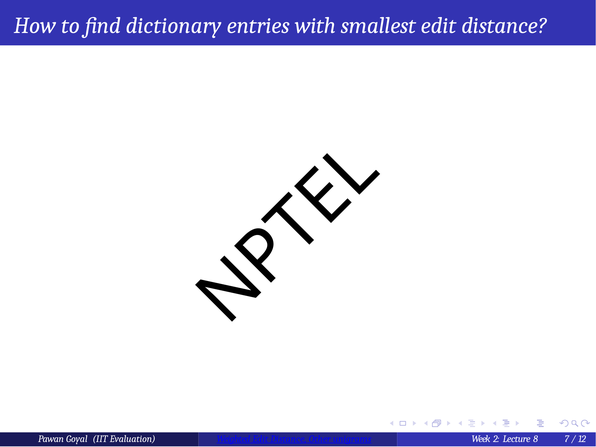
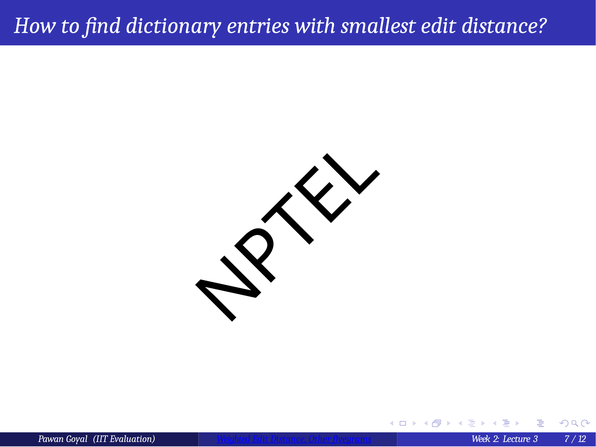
unigrams: unigrams -> fivegrams (352, 439)
8: 8 -> 3 (535, 439)
